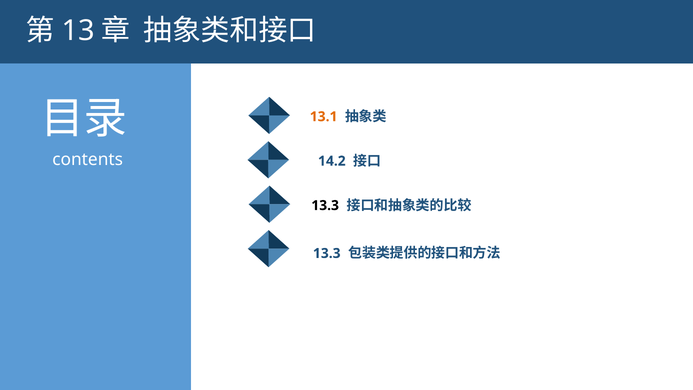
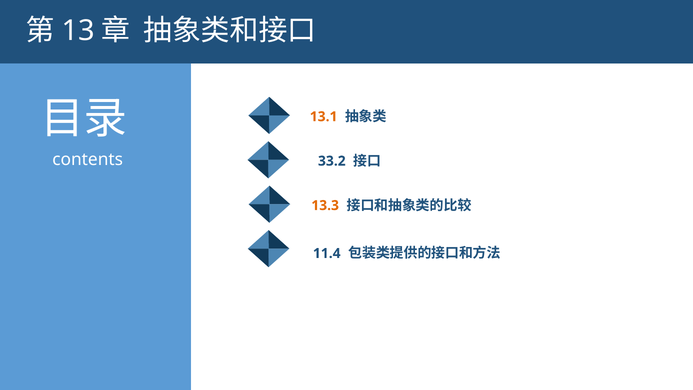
14.2: 14.2 -> 33.2 (332, 161)
13.3 colour: black -> orange (325, 205)
13.3: 13.3 -> 11.4 (327, 253)
